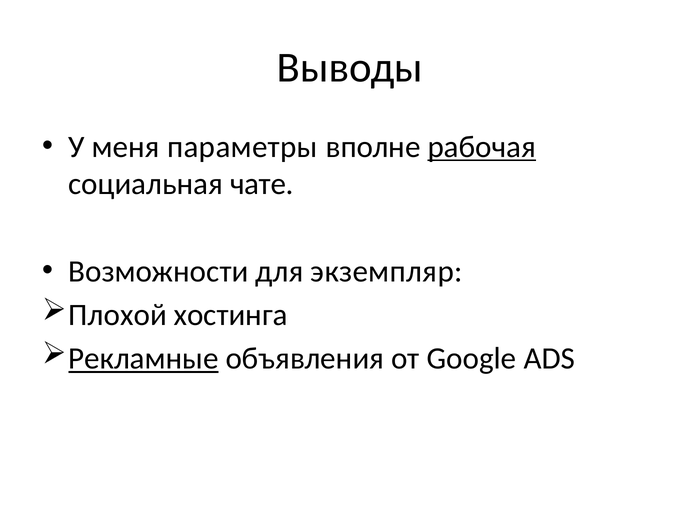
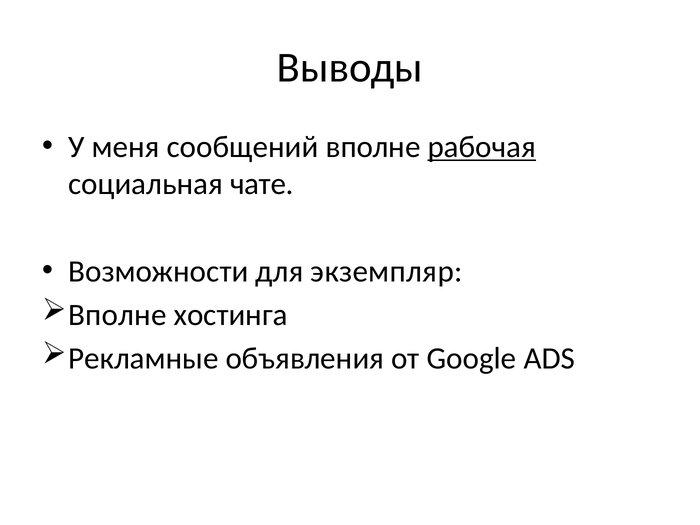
параметры: параметры -> сообщений (243, 147)
Плохой: Плохой -> Вполне (118, 315)
Рекламные underline: present -> none (143, 358)
